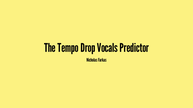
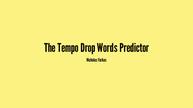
Vocals: Vocals -> Words (107, 48)
